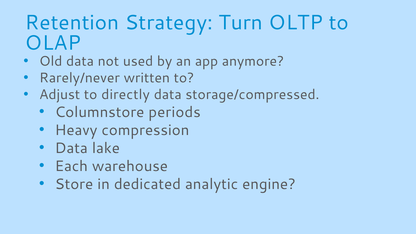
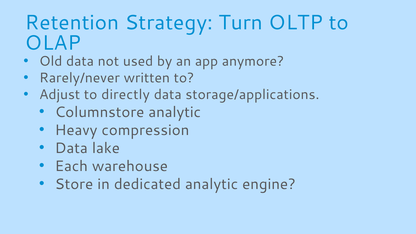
storage/compressed: storage/compressed -> storage/applications (252, 95)
Columnstore periods: periods -> analytic (175, 112)
